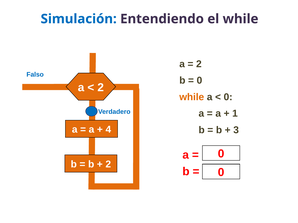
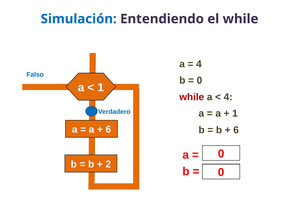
2: 2 -> 4 (199, 64)
2: 2 -> 1 (101, 88)
while colour: orange -> red (192, 97)
0: 0 -> 4 (228, 97)
4: 4 -> 6 (108, 130)
3: 3 -> 6 (236, 130)
